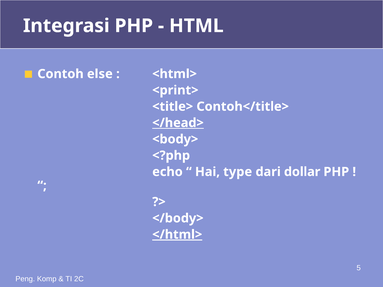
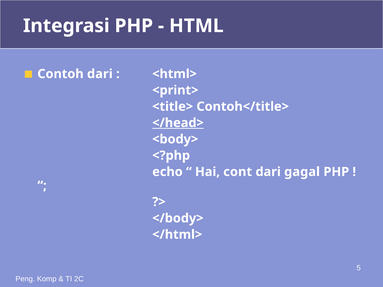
Contoh else: else -> dari (100, 74)
type: type -> cont (238, 172)
dollar: dollar -> gagal (302, 172)
</html> underline: present -> none (177, 235)
